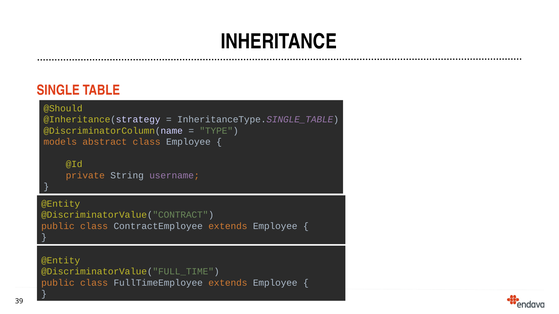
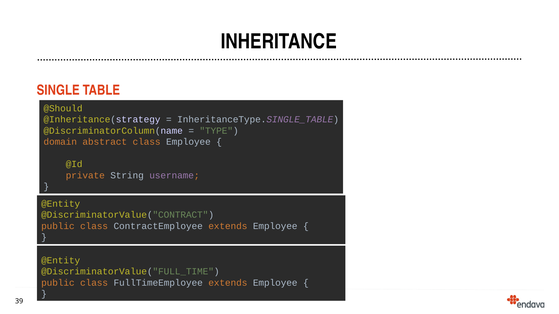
models: models -> domain (60, 142)
